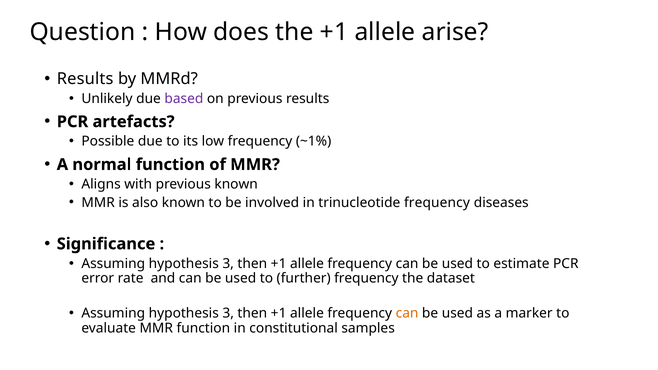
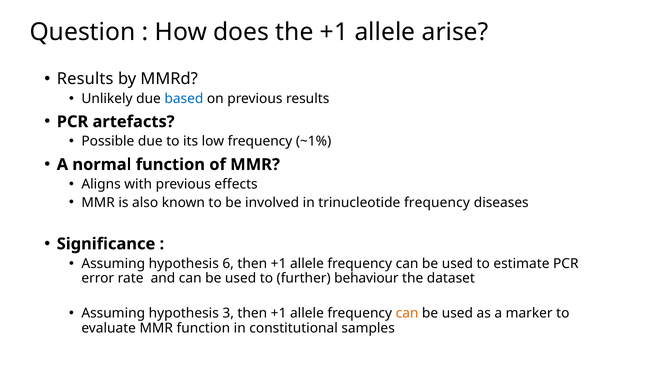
based colour: purple -> blue (184, 99)
previous known: known -> effects (236, 184)
3: 3 -> 6 (228, 264)
further frequency: frequency -> behaviour (366, 279)
